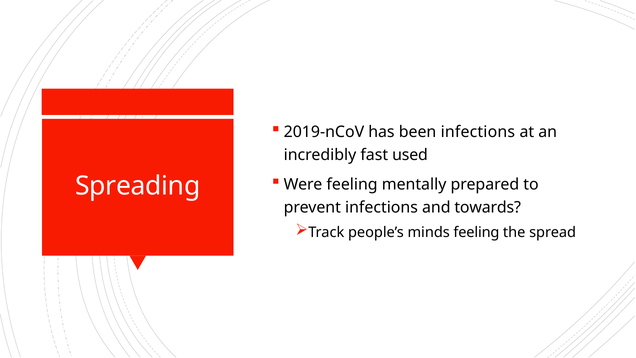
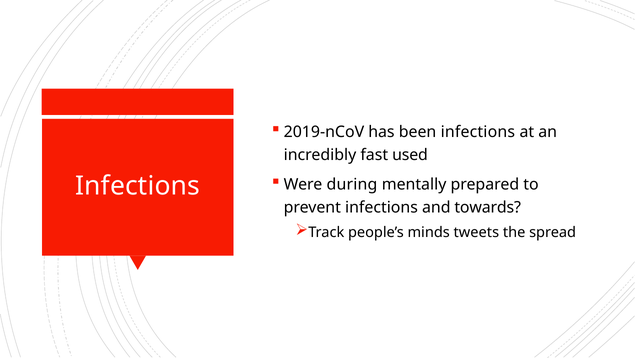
Were feeling: feeling -> during (352, 184)
Spreading: Spreading -> Infections (138, 186)
minds feeling: feeling -> tweets (476, 232)
